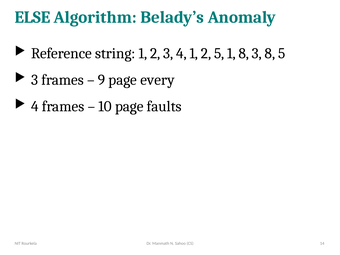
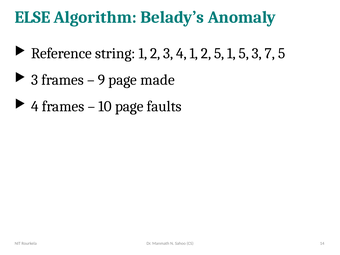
1 8: 8 -> 5 (244, 53)
3 8: 8 -> 7 (270, 53)
every: every -> made (158, 80)
